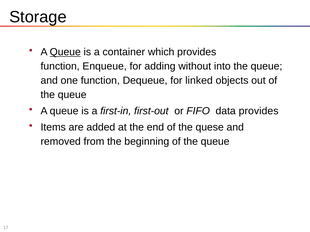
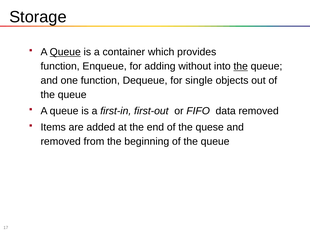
the underline: none -> present (241, 66)
linked: linked -> single (199, 81)
data provides: provides -> removed (259, 111)
